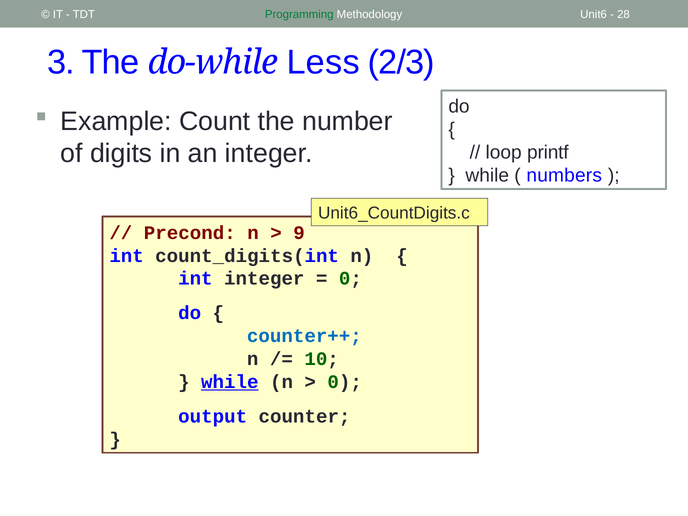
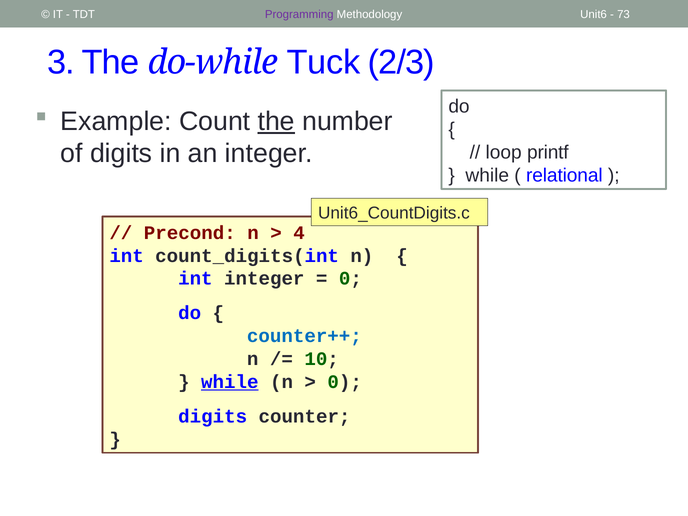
Programming colour: green -> purple (299, 15)
28: 28 -> 73 (623, 15)
Less: Less -> Tuck (324, 63)
the underline: none -> present (276, 122)
numbers: numbers -> relational (564, 175)
9: 9 -> 4 (299, 233)
output: output -> digits (213, 416)
